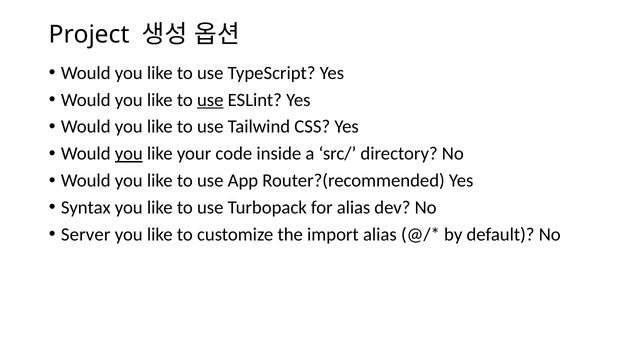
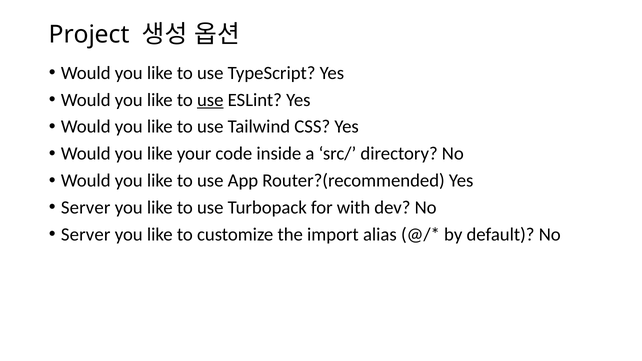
you underline: present -> none (129, 154)
Syntax: Syntax -> Server (86, 208)
for alias: alias -> with (354, 208)
